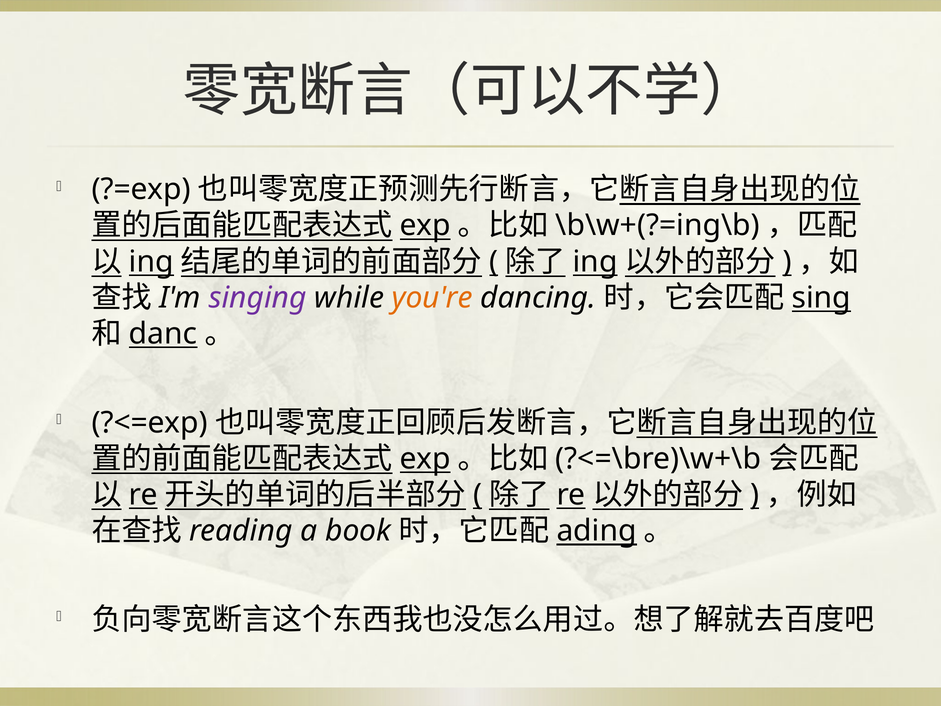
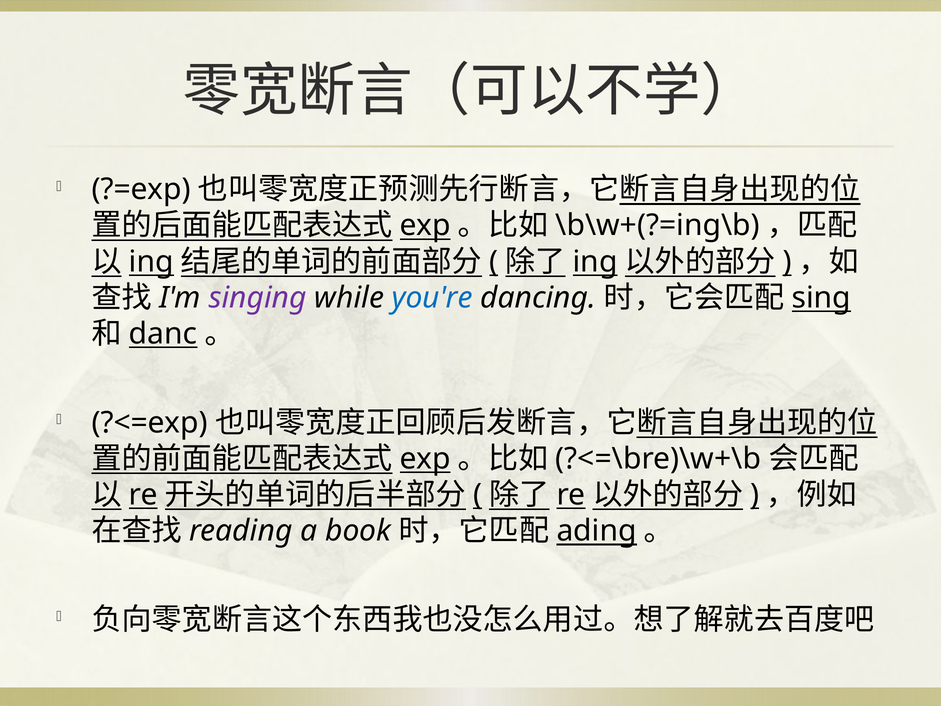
you're colour: orange -> blue (432, 298)
